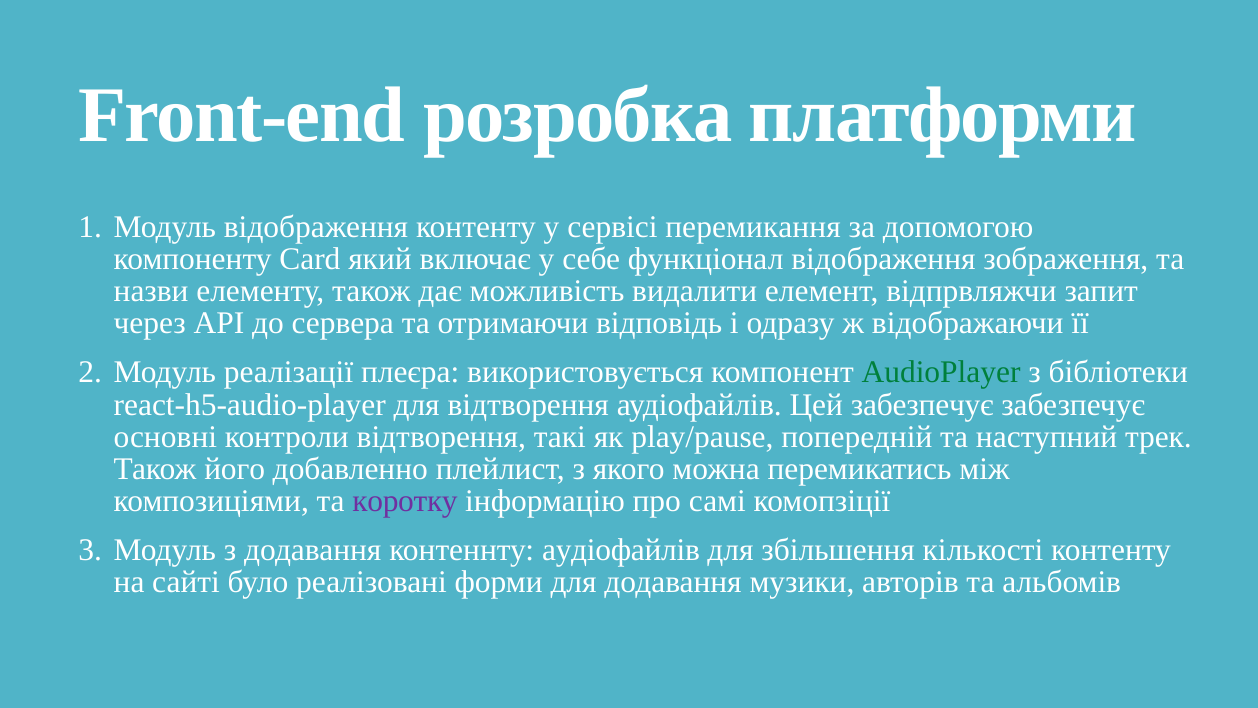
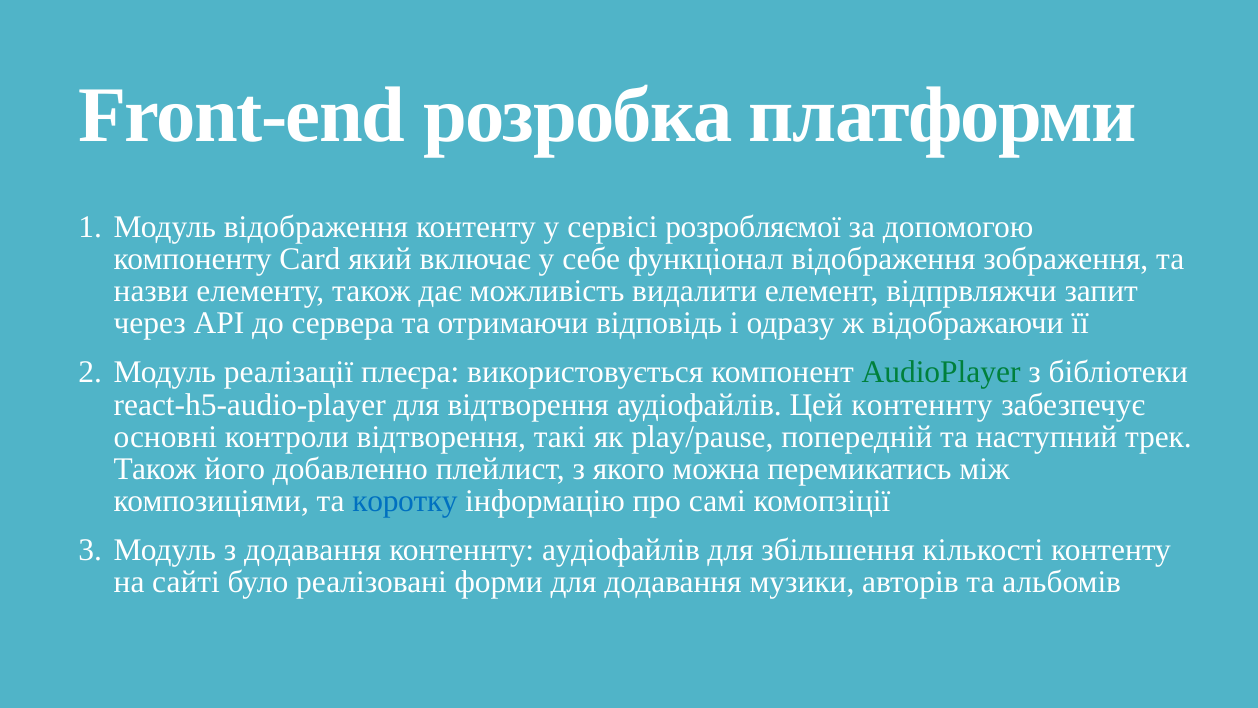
перемикання: перемикання -> розробляємої (753, 227)
Цей забезпечує: забезпечує -> контеннту (922, 404)
коротку colour: purple -> blue (405, 501)
